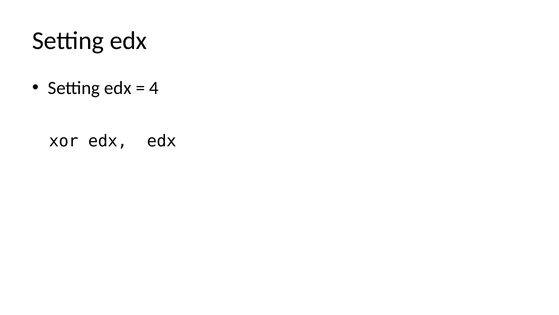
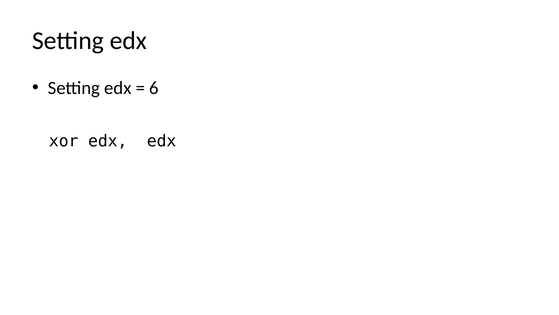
4: 4 -> 6 (154, 88)
